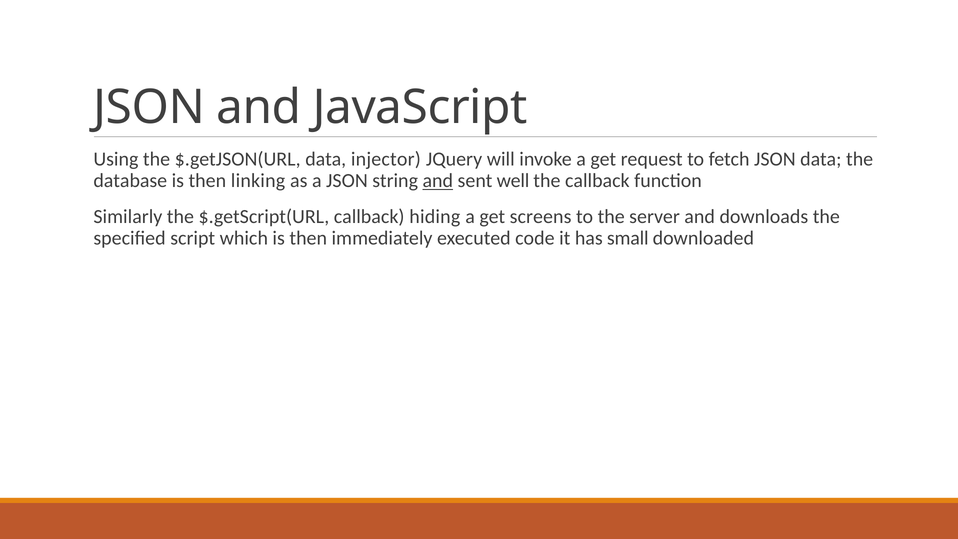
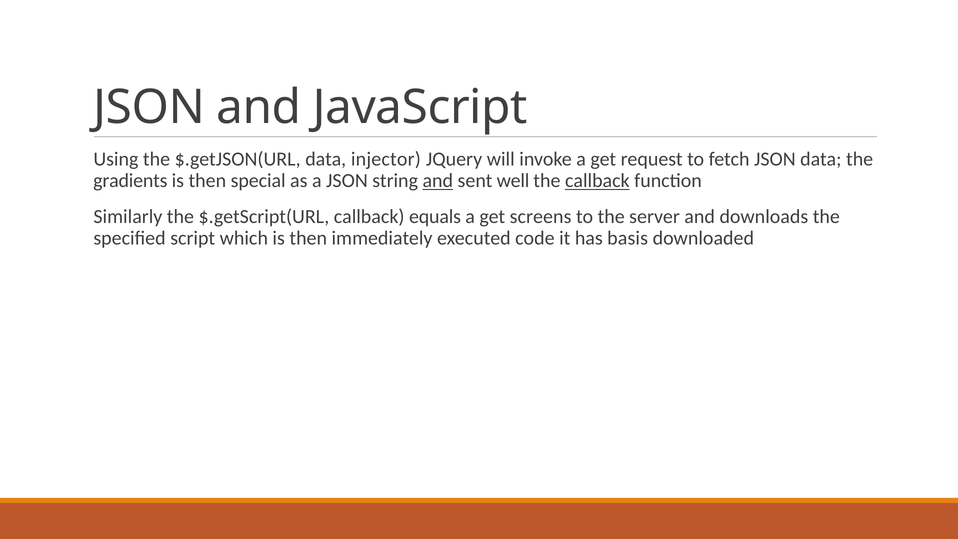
database: database -> gradients (130, 181)
linking: linking -> special (258, 181)
callback underline: none -> present (597, 181)
hiding: hiding -> equals (435, 216)
small: small -> basis (628, 238)
